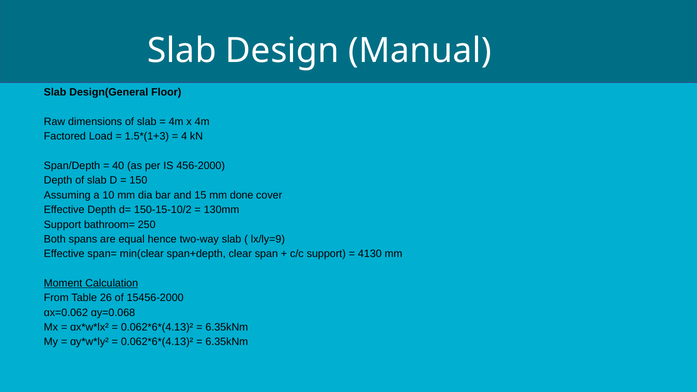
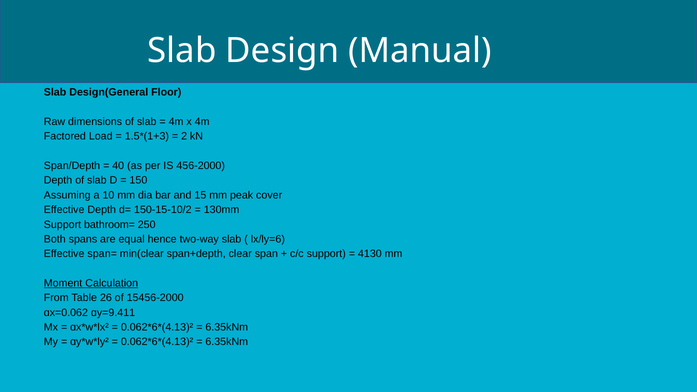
4: 4 -> 2 (184, 136)
done: done -> peak (242, 195)
lx/ly=9: lx/ly=9 -> lx/ly=6 (268, 239)
ɑy=0.068: ɑy=0.068 -> ɑy=9.411 (113, 313)
